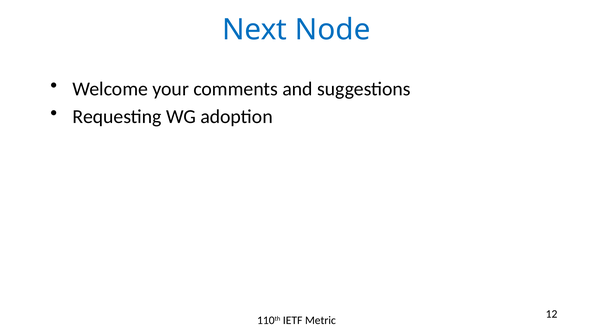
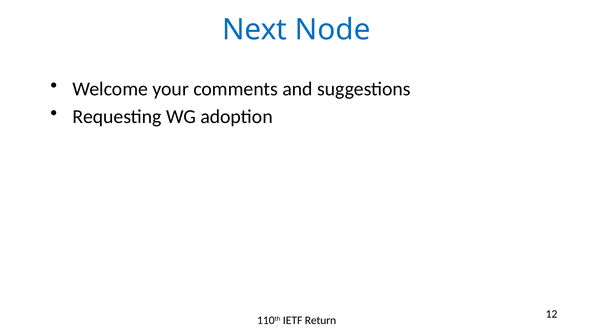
Metric: Metric -> Return (320, 321)
